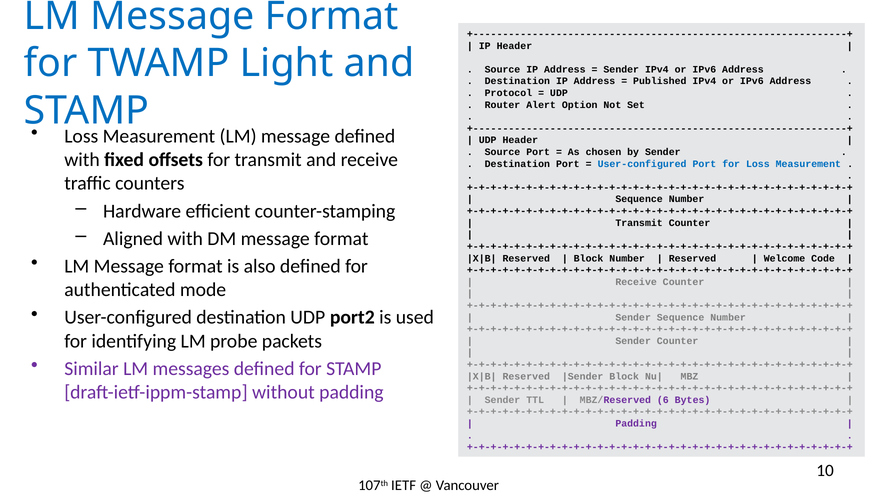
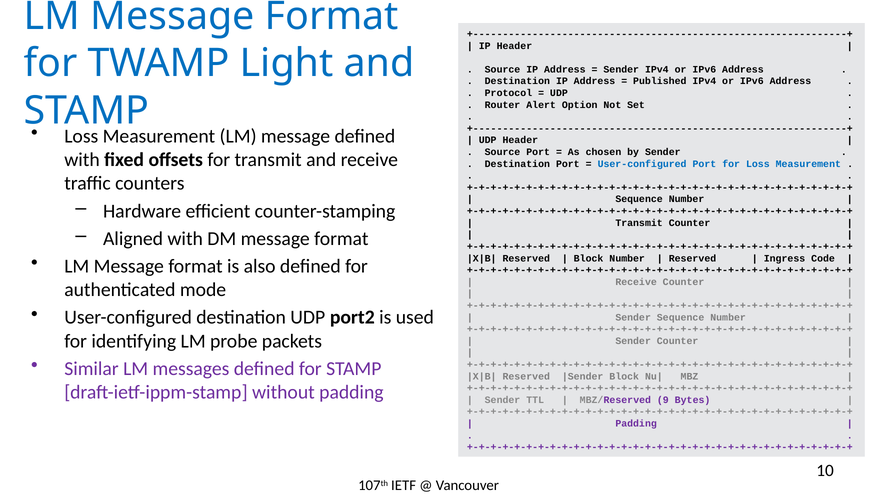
Welcome: Welcome -> Ingress (784, 258)
6: 6 -> 9 (663, 400)
